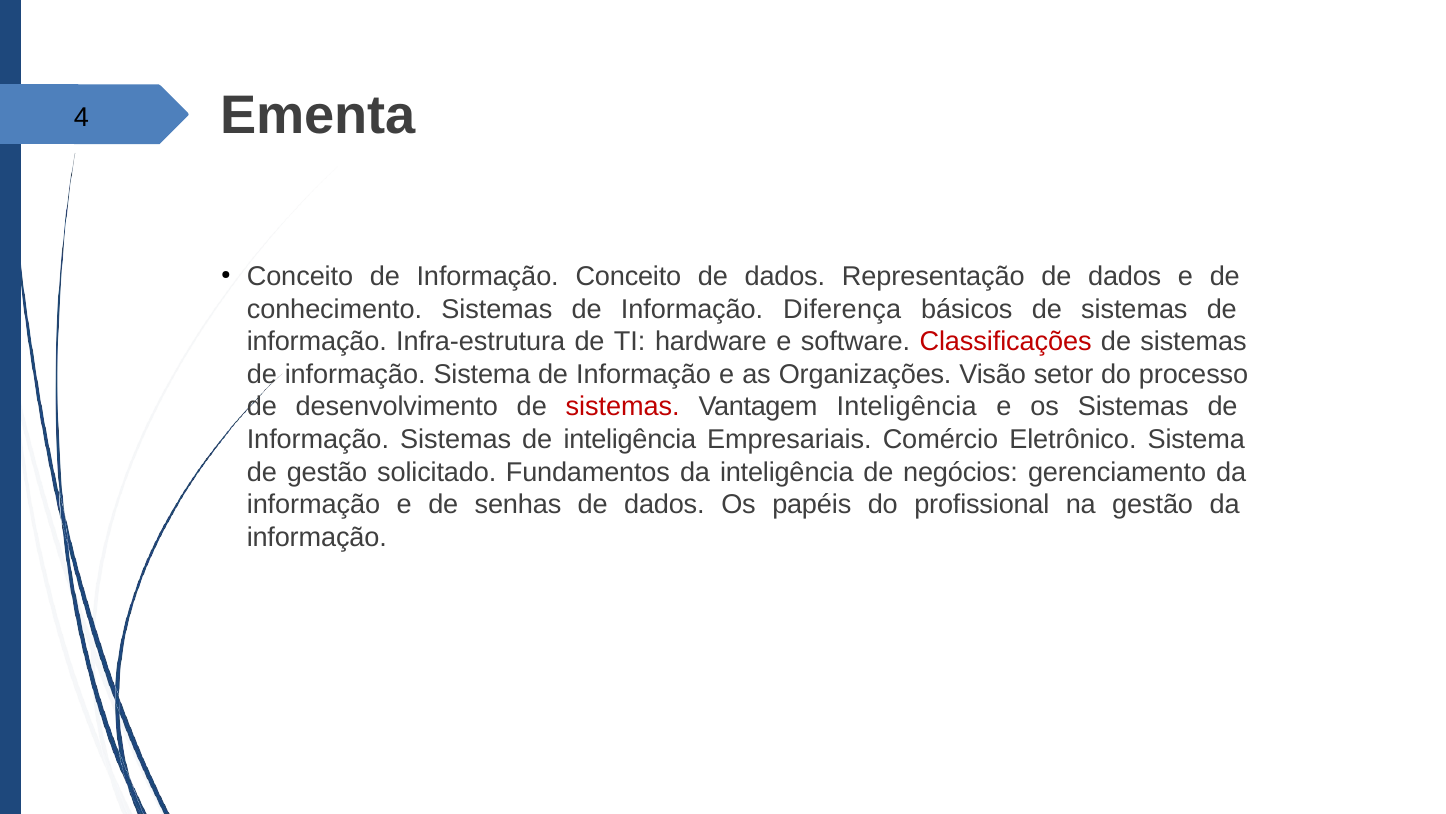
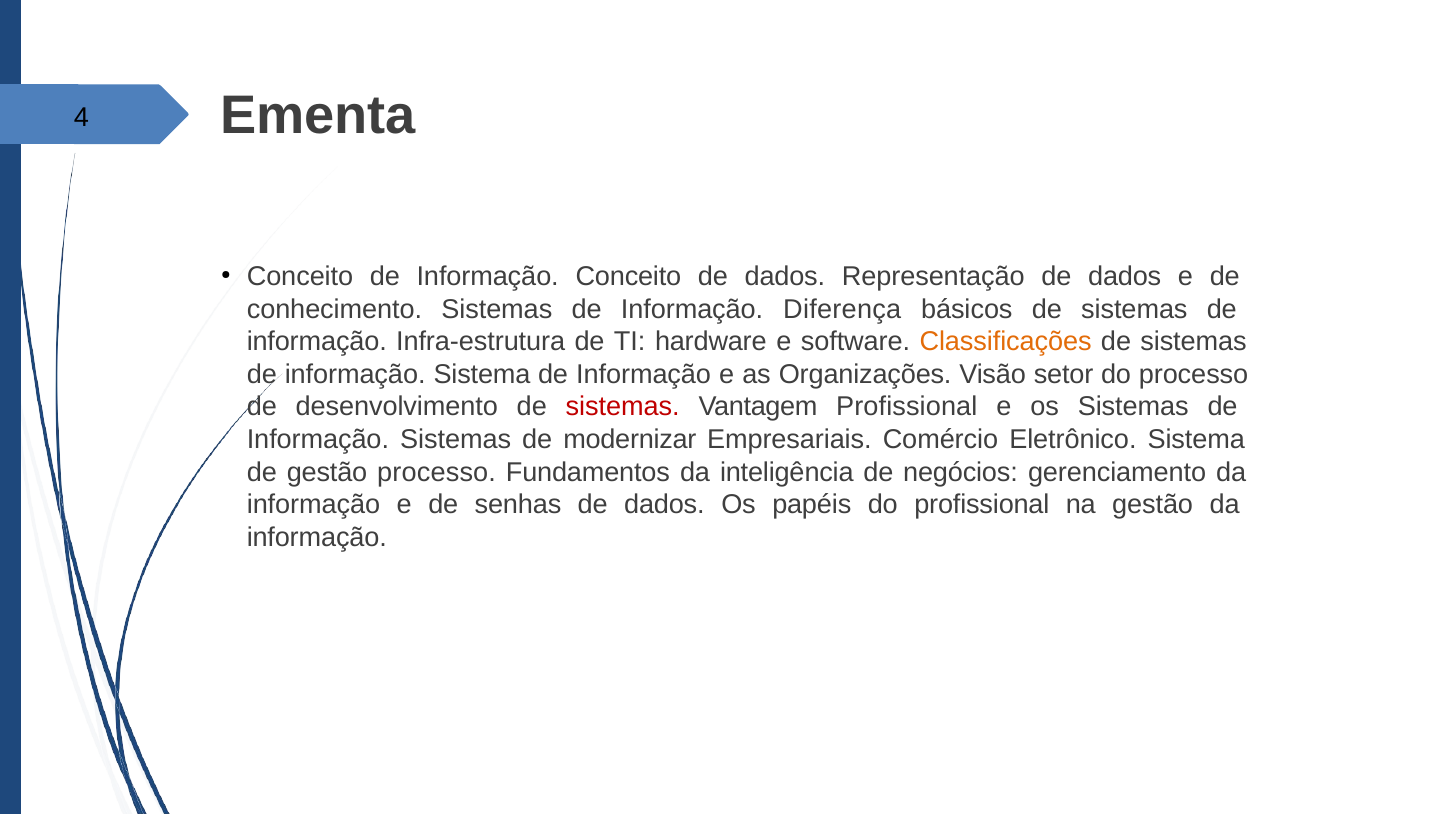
Classificações colour: red -> orange (1006, 342)
Vantagem Inteligência: Inteligência -> Profissional (907, 407)
de inteligência: inteligência -> modernizar (630, 439)
gestão solicitado: solicitado -> processo (437, 472)
